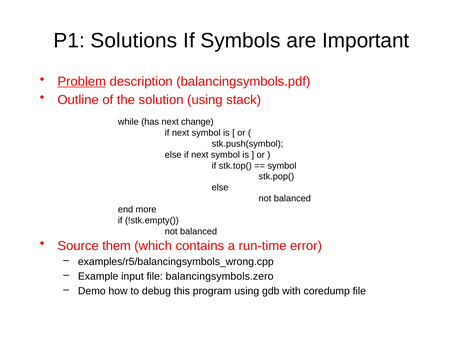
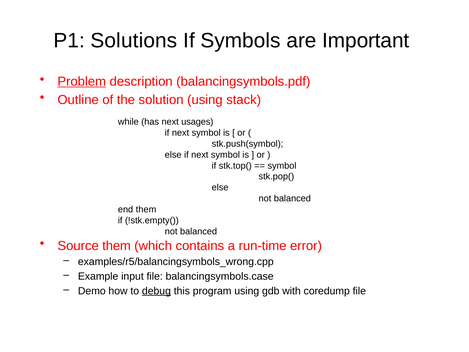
change: change -> usages (197, 122)
end more: more -> them (146, 209)
balancingsymbols.zero: balancingsymbols.zero -> balancingsymbols.case (220, 276)
debug underline: none -> present (156, 291)
